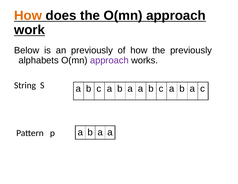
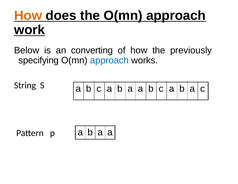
an previously: previously -> converting (92, 50)
alphabets: alphabets -> specifying (39, 60)
approach colour: purple -> blue (109, 60)
